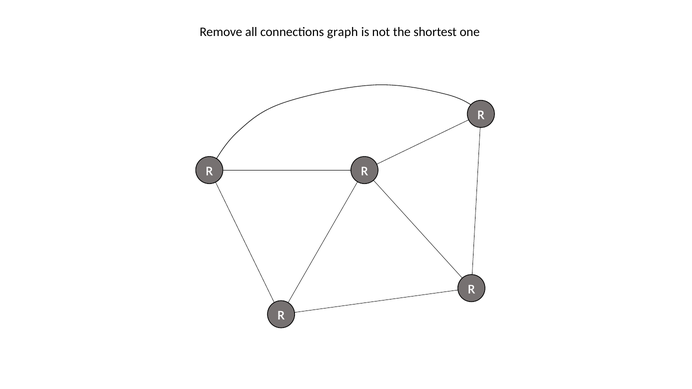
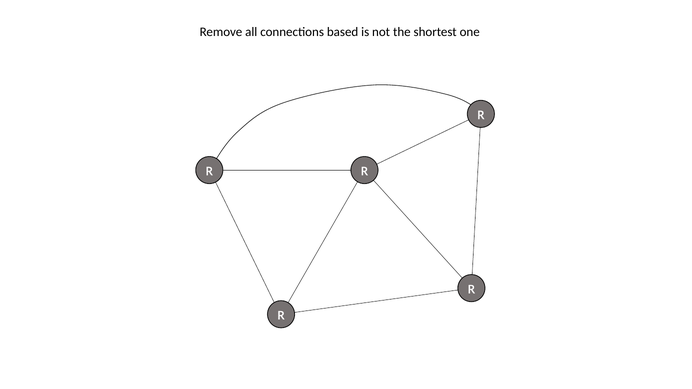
graph: graph -> based (343, 32)
